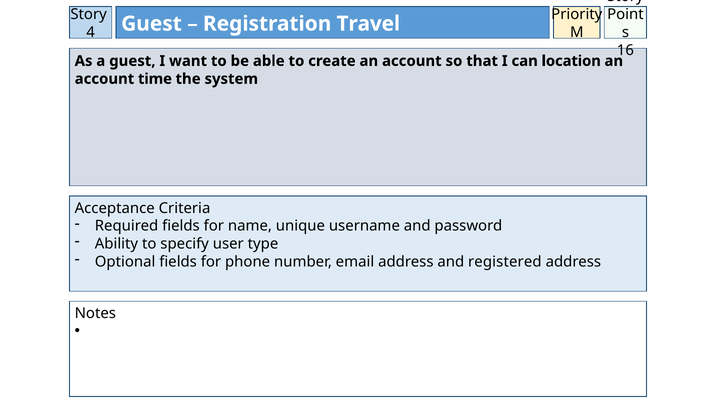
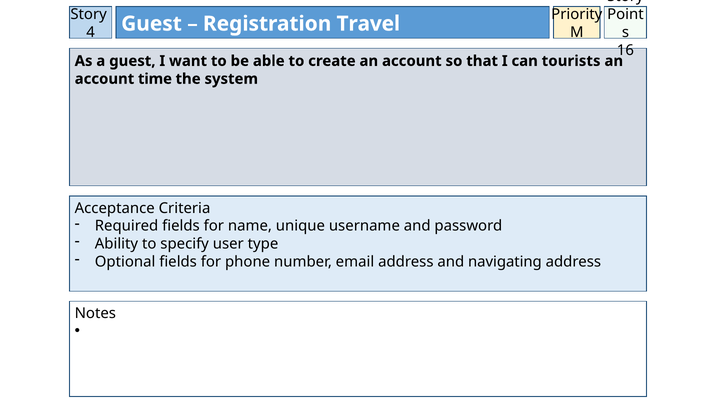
location: location -> tourists (571, 61)
registered: registered -> navigating (505, 262)
